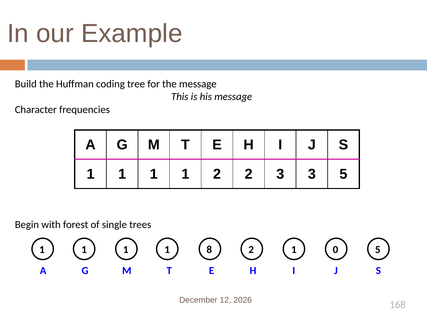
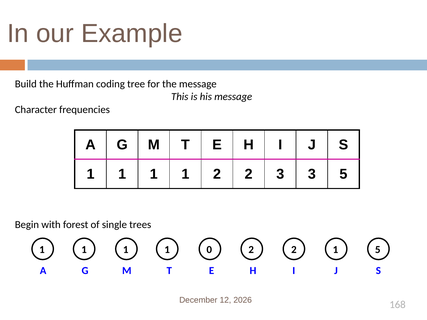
8: 8 -> 0 (209, 250)
1: 1 -> 2 (294, 250)
0: 0 -> 1 (336, 250)
